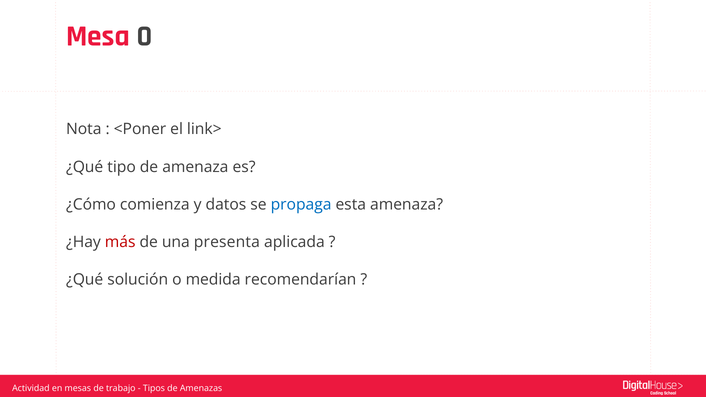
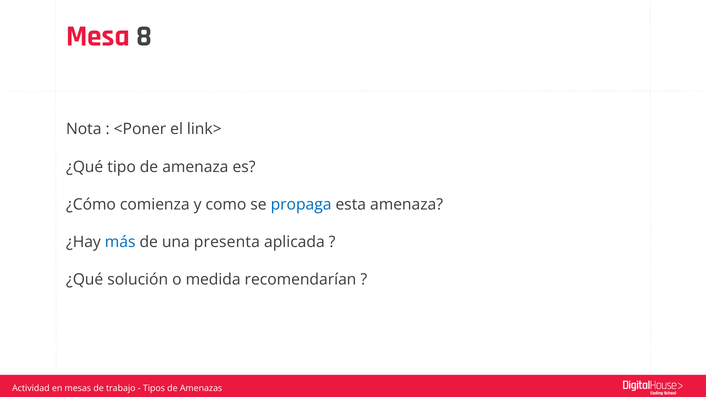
0: 0 -> 8 (144, 36)
datos: datos -> como (226, 205)
más colour: red -> blue (120, 242)
